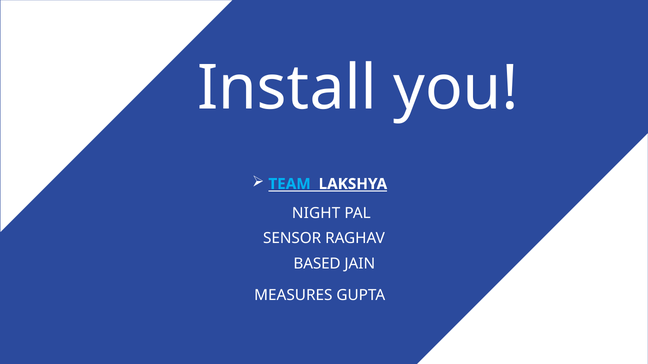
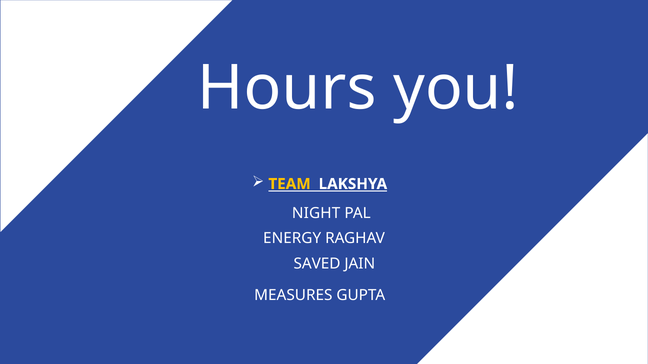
Install: Install -> Hours (287, 88)
TEAM colour: light blue -> yellow (290, 184)
SENSOR: SENSOR -> ENERGY (292, 239)
BASED: BASED -> SAVED (317, 264)
